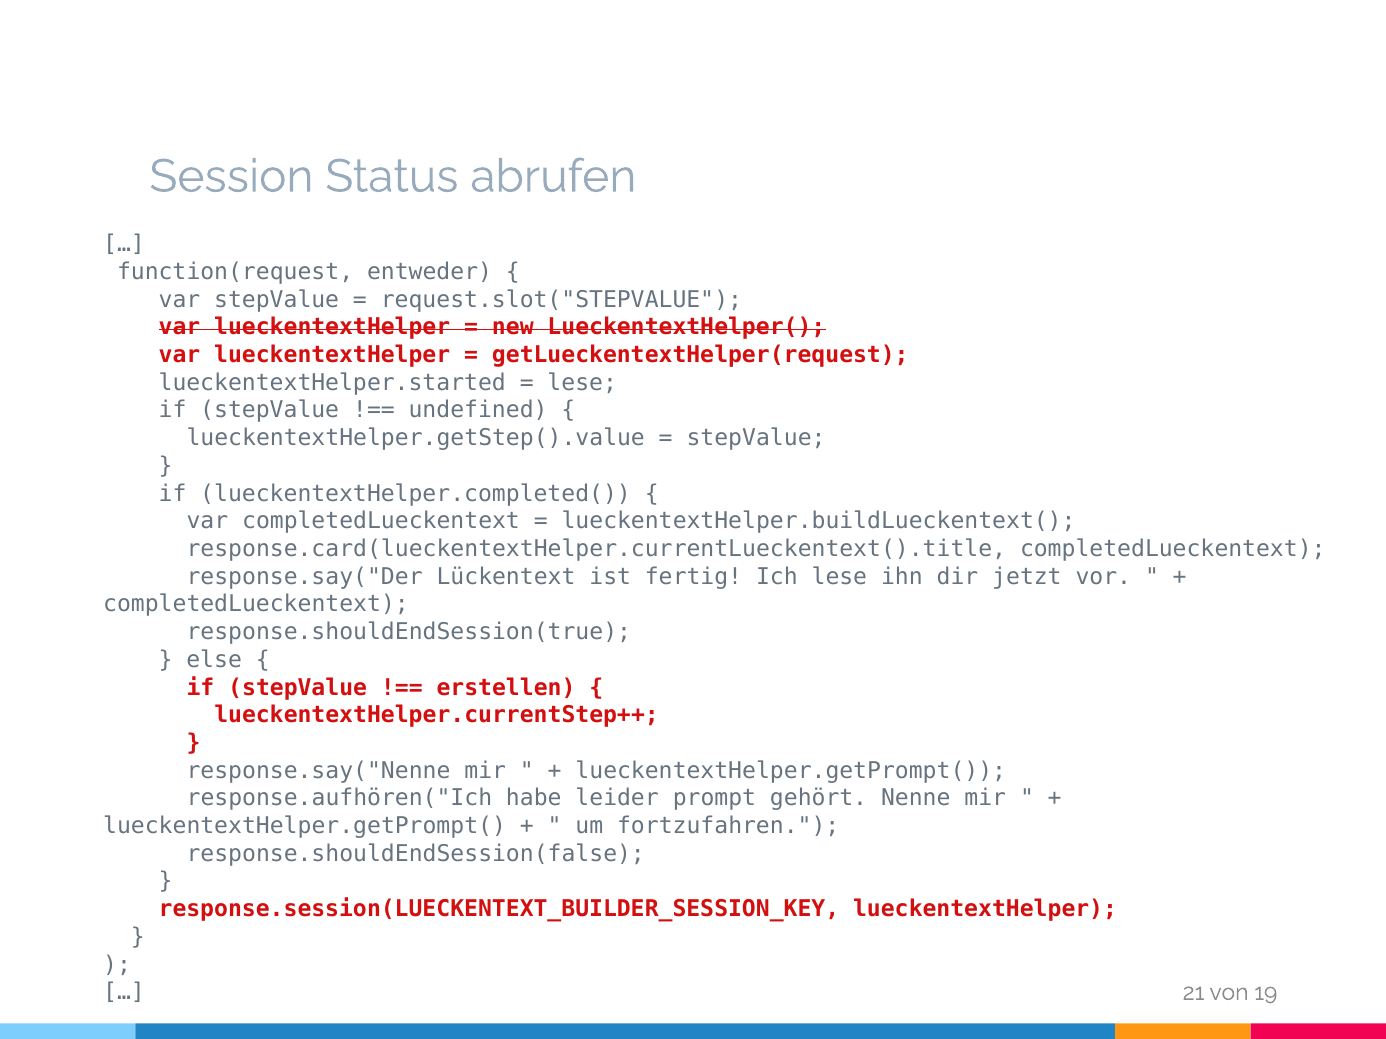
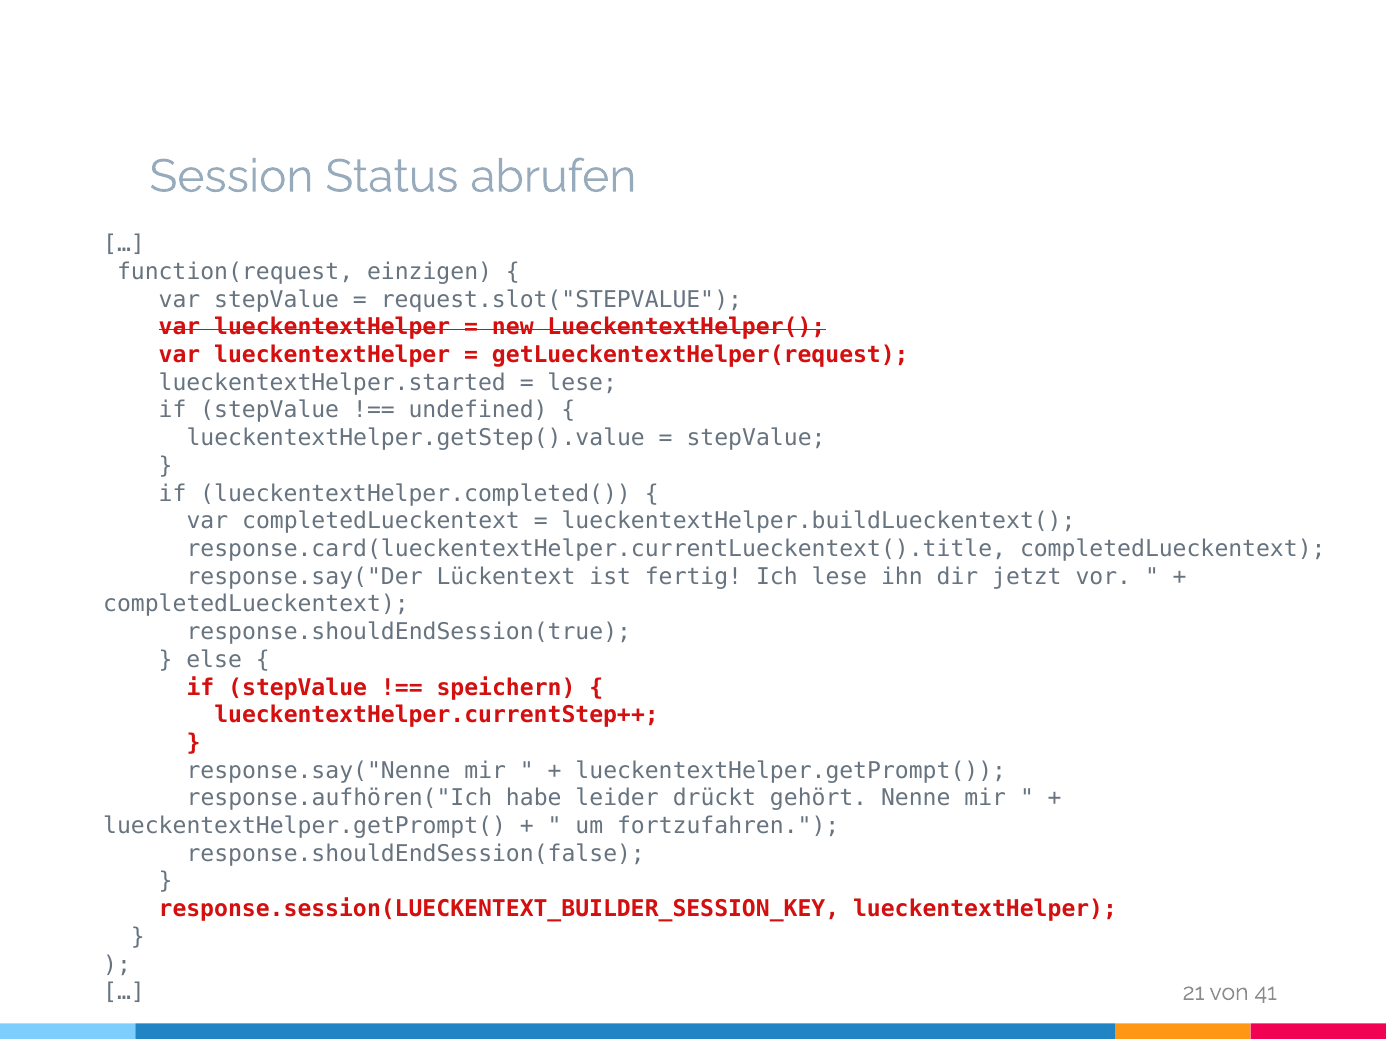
entweder: entweder -> einzigen (430, 272)
erstellen: erstellen -> speichern (506, 688)
prompt: prompt -> drückt (714, 799)
19: 19 -> 41 (1266, 993)
